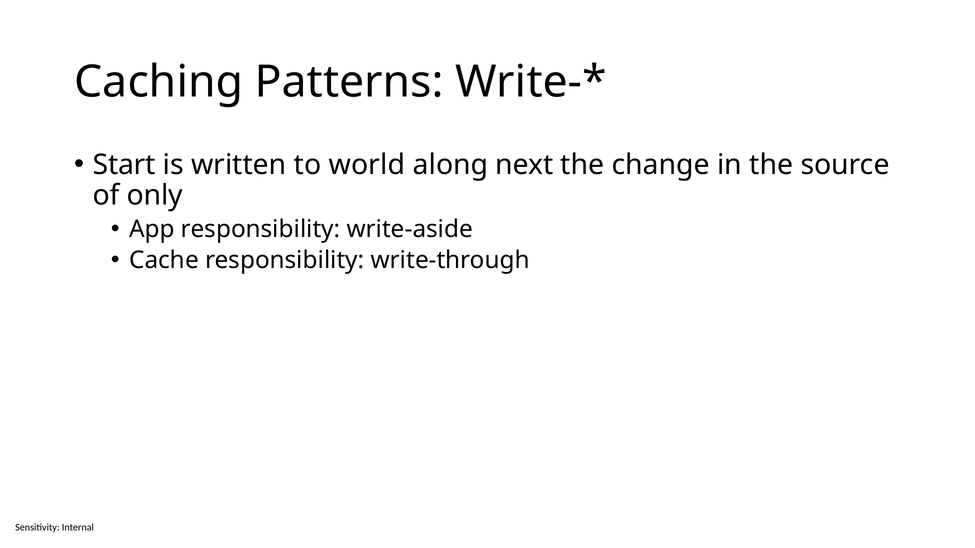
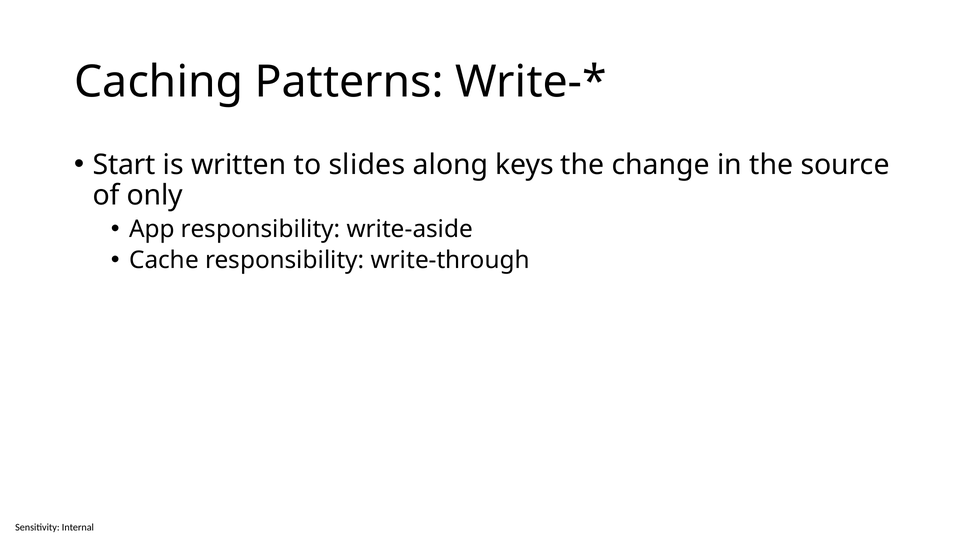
world: world -> slides (367, 165)
next: next -> keys (524, 165)
